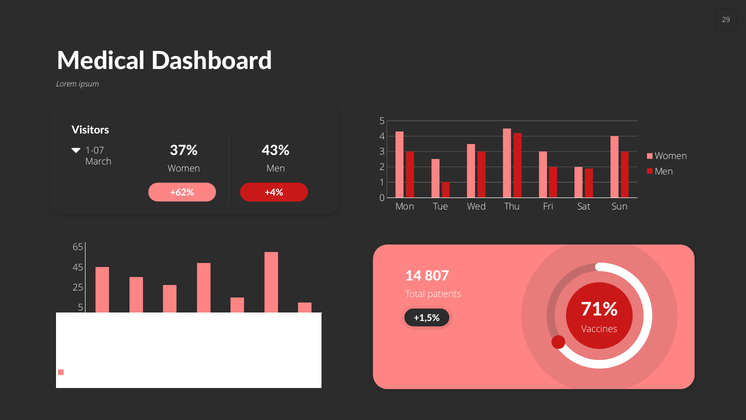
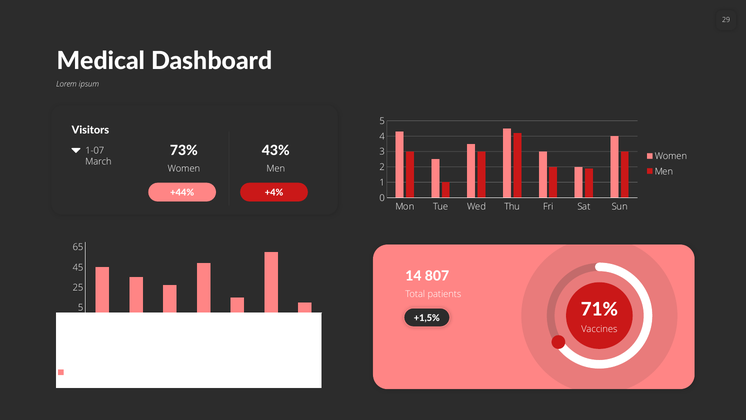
37%: 37% -> 73% (184, 150)
+62%: +62% -> +44% (182, 193)
